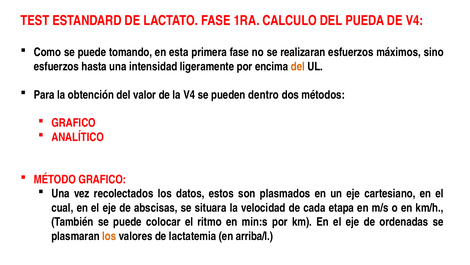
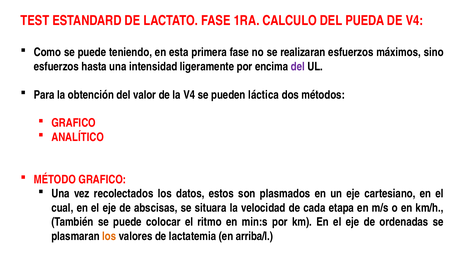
tomando: tomando -> teniendo (131, 52)
del colour: orange -> purple (298, 66)
dentro: dentro -> láctica (264, 95)
